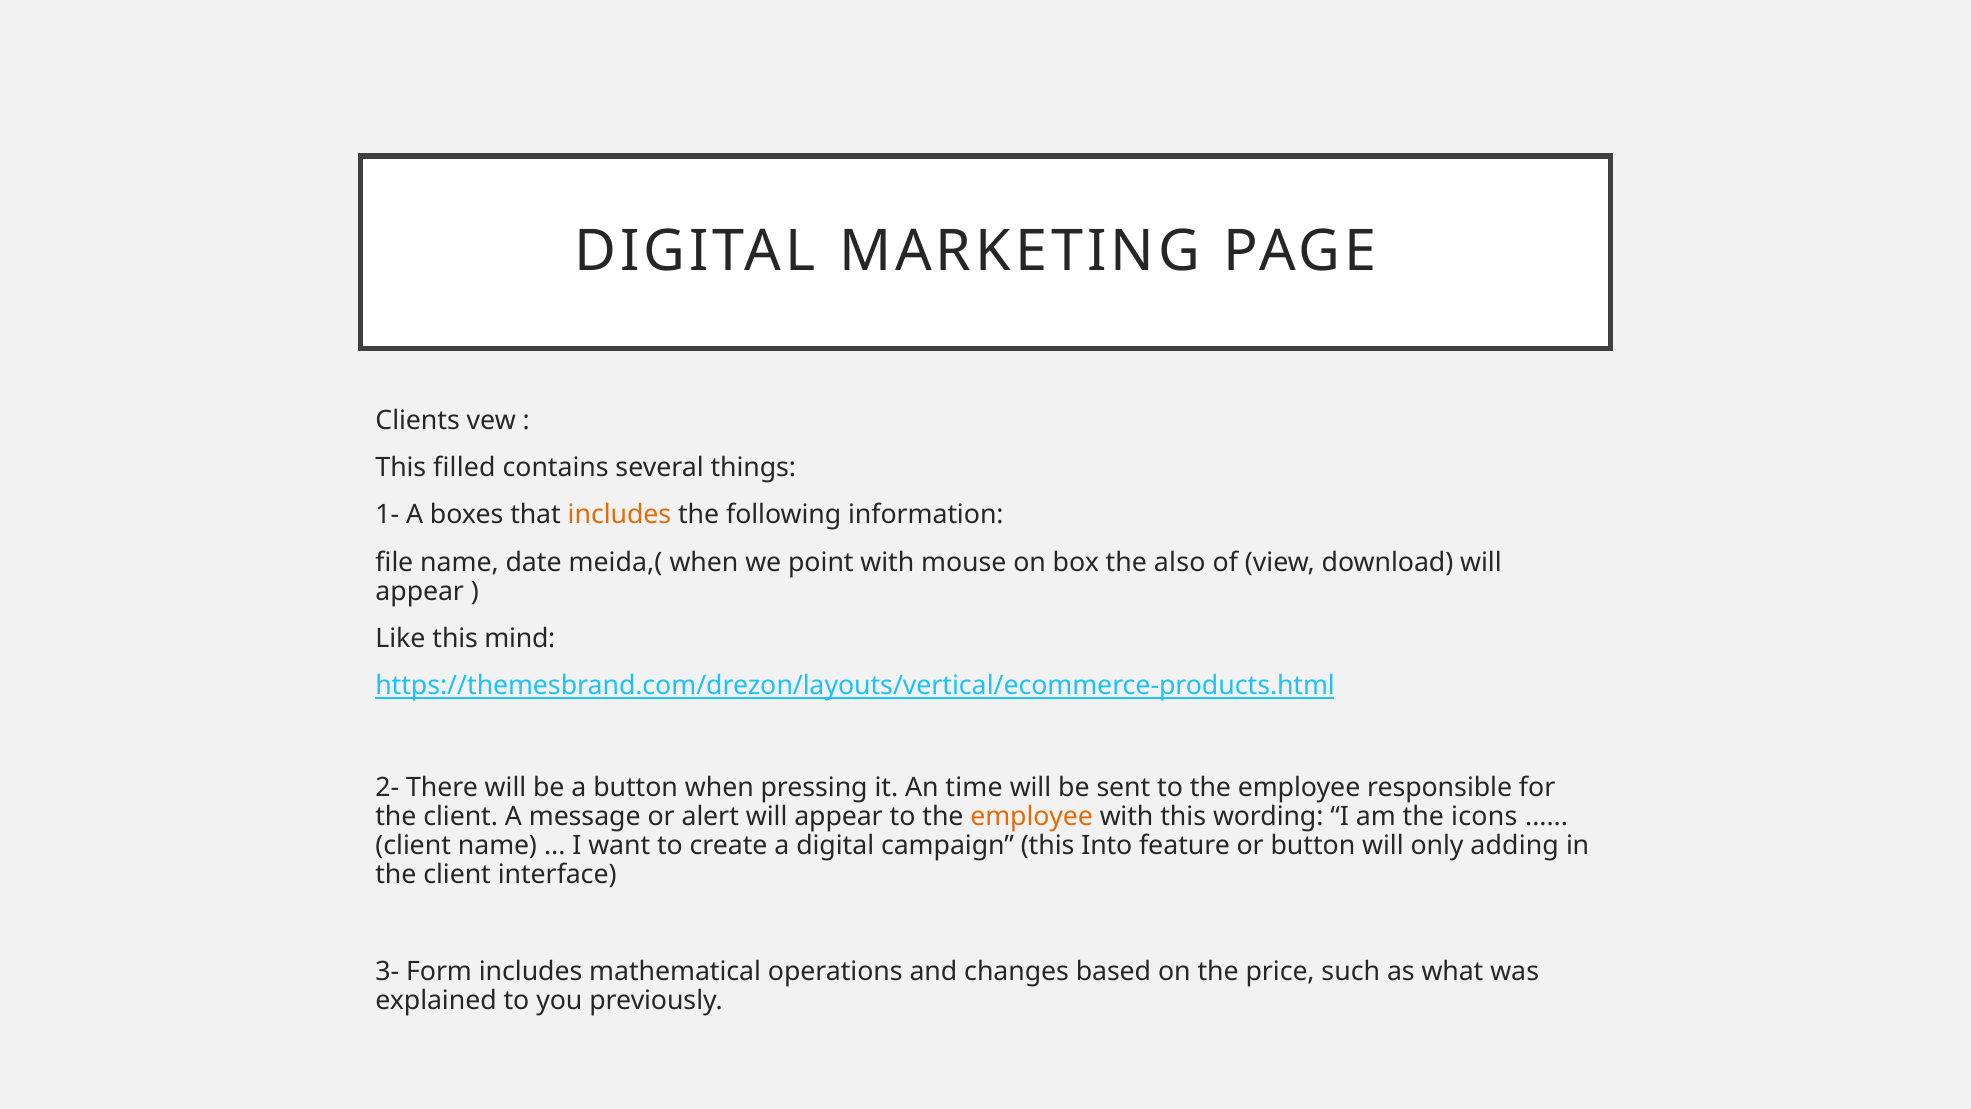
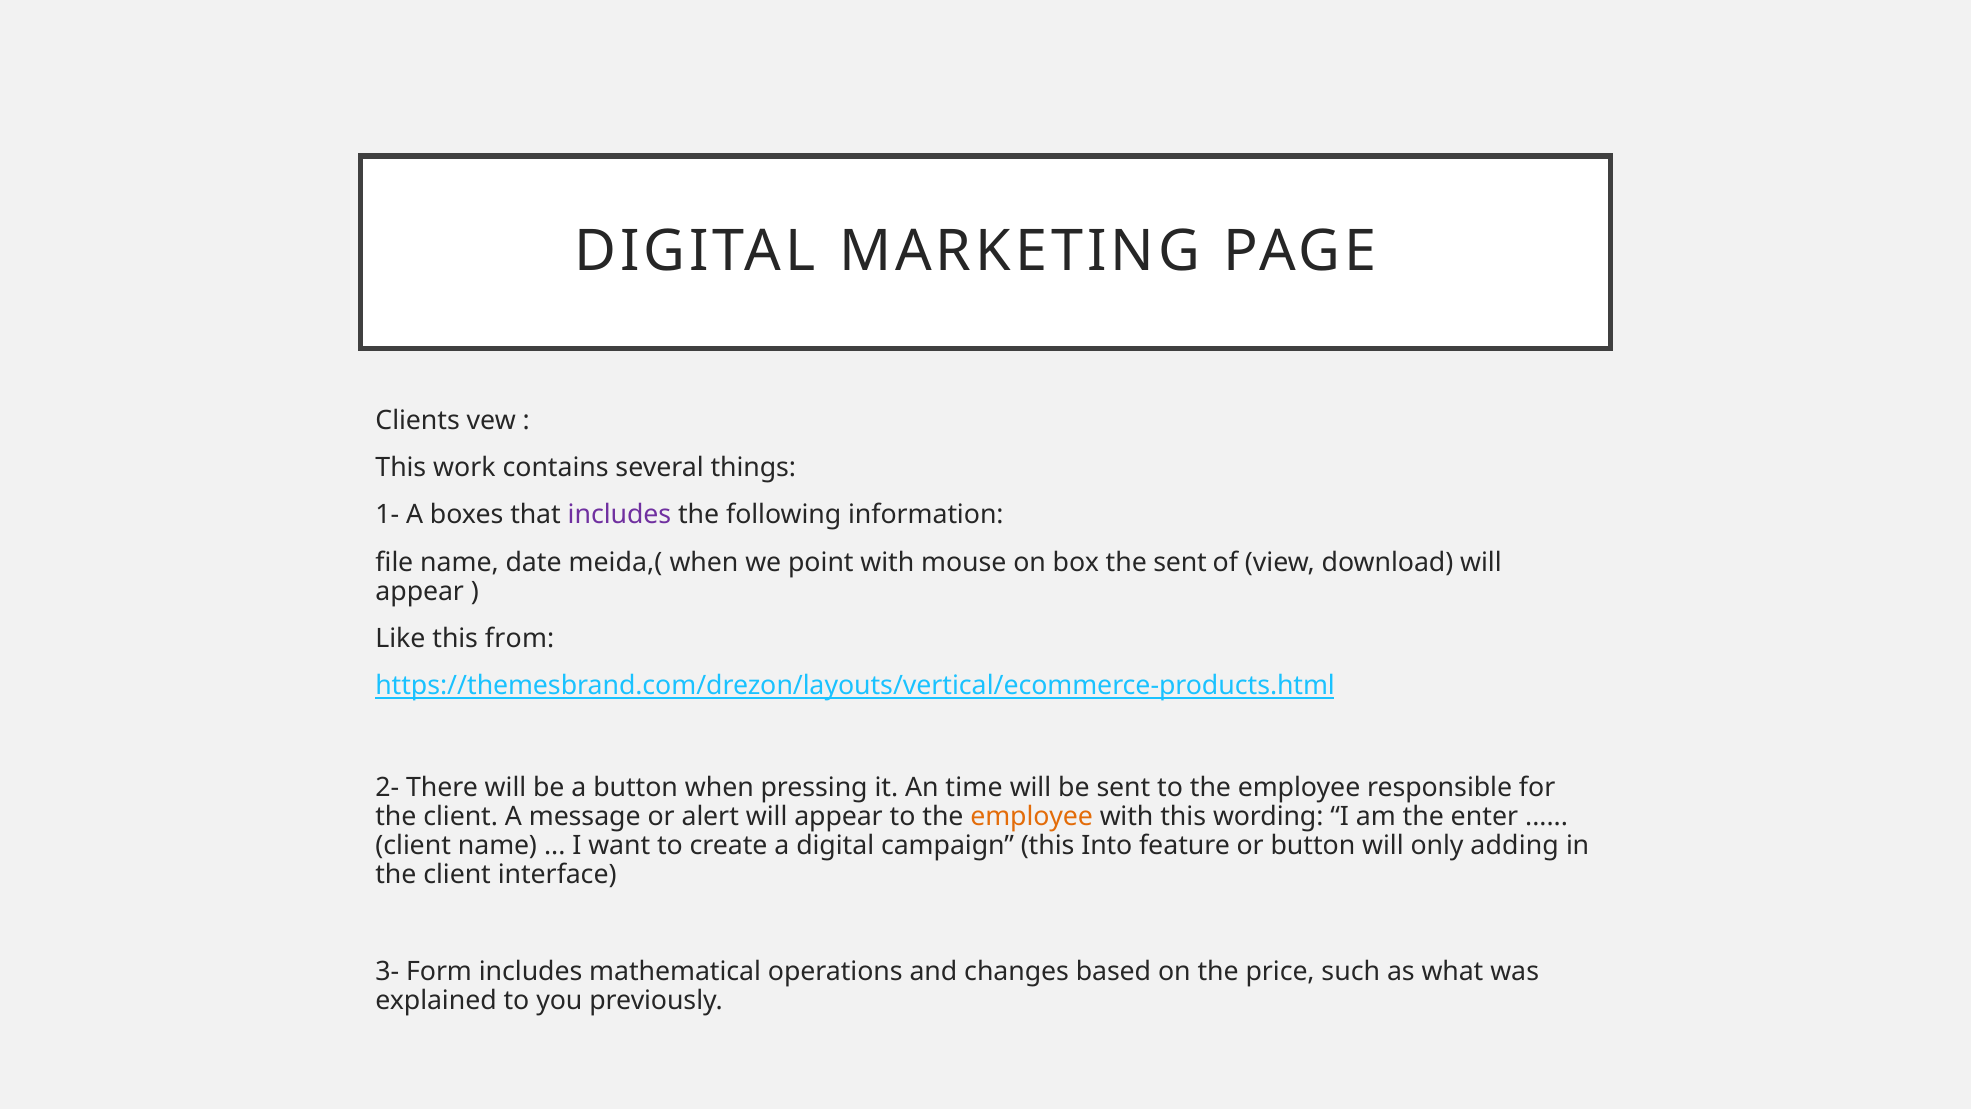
filled: filled -> work (464, 468)
includes colour: orange -> purple (619, 515)
the also: also -> sent (1180, 562)
mind: mind -> from (520, 639)
icons: icons -> enter (1484, 816)
